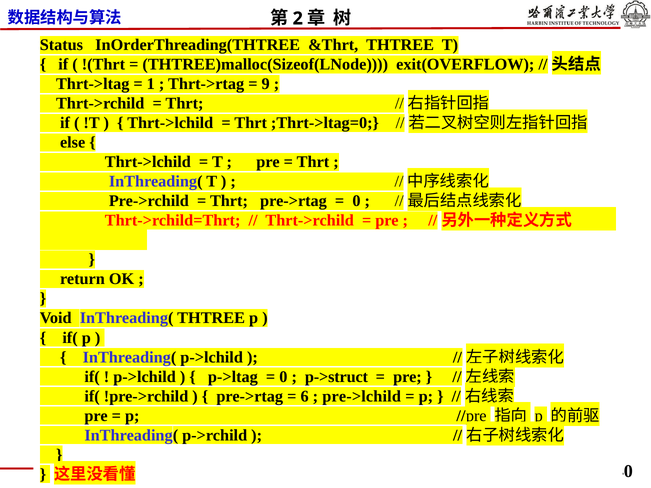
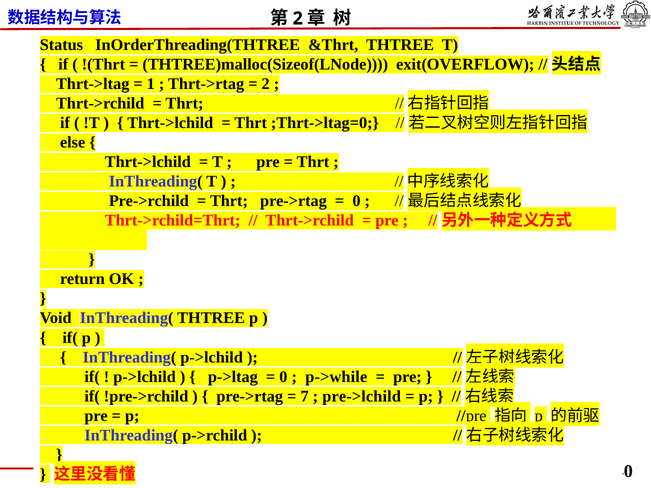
9: 9 -> 2 (266, 84)
p->struct: p->struct -> p->while (336, 377)
6: 6 -> 7 (305, 396)
